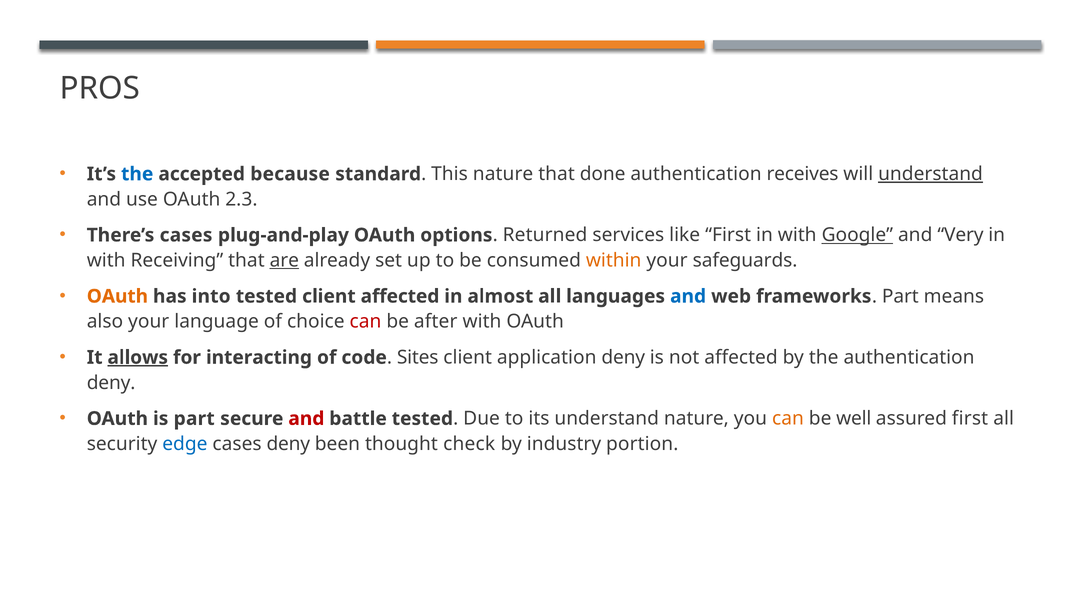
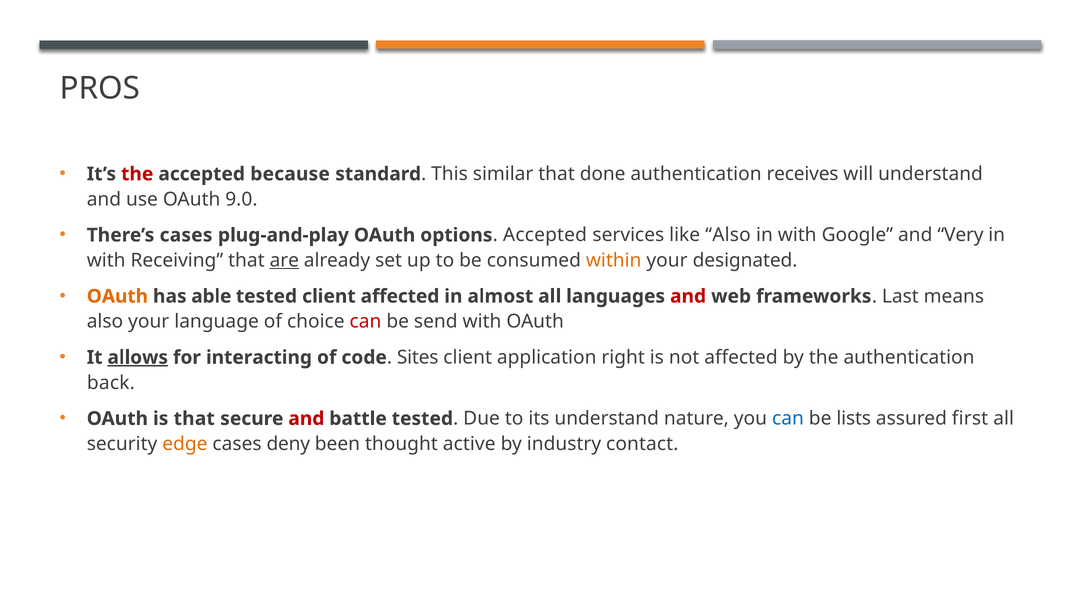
the colour: blue -> red (137, 174)
This nature: nature -> similar (503, 174)
understand underline: present -> none (931, 174)
2.3: 2.3 -> 9.0 (241, 199)
options Returned: Returned -> Accepted (545, 235)
like First: First -> Also (728, 235)
Google underline: present -> none (857, 235)
safeguards: safeguards -> designated (745, 260)
into: into -> able (211, 296)
and colour: blue -> red (688, 296)
frameworks Part: Part -> Last (900, 296)
after: after -> send (436, 322)
application deny: deny -> right (623, 357)
deny: deny -> back (111, 383)
is part: part -> that (194, 419)
can colour: orange -> blue (788, 419)
well: well -> lists (854, 419)
edge colour: blue -> orange (185, 444)
check: check -> active (469, 444)
portion: portion -> contact (642, 444)
